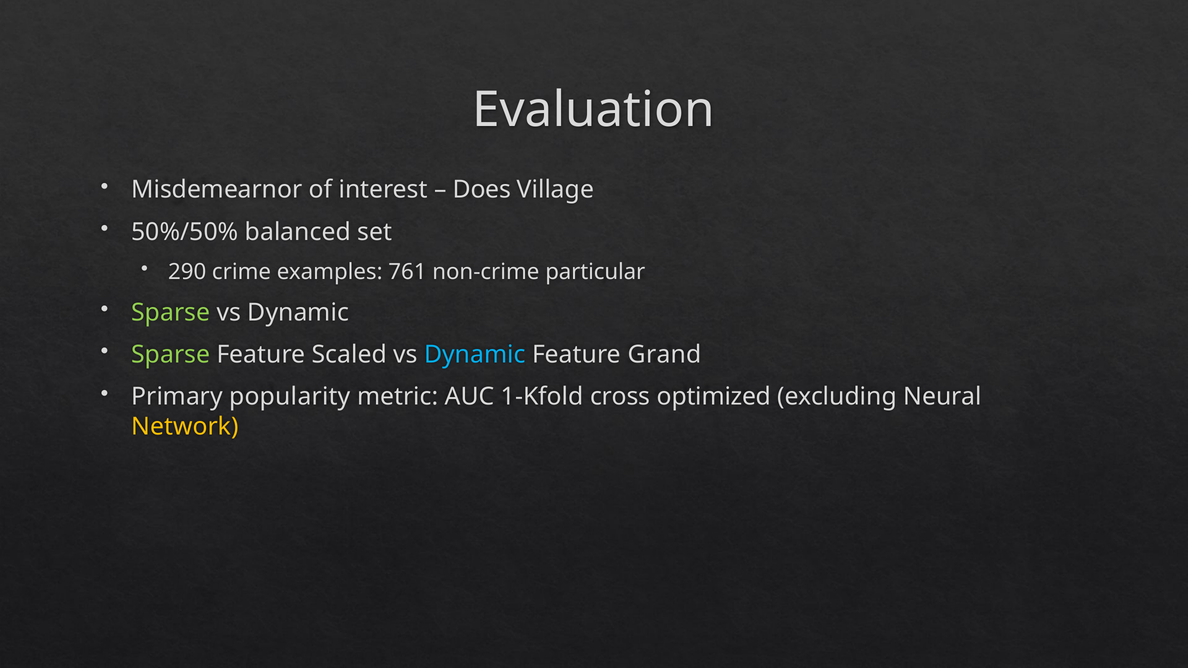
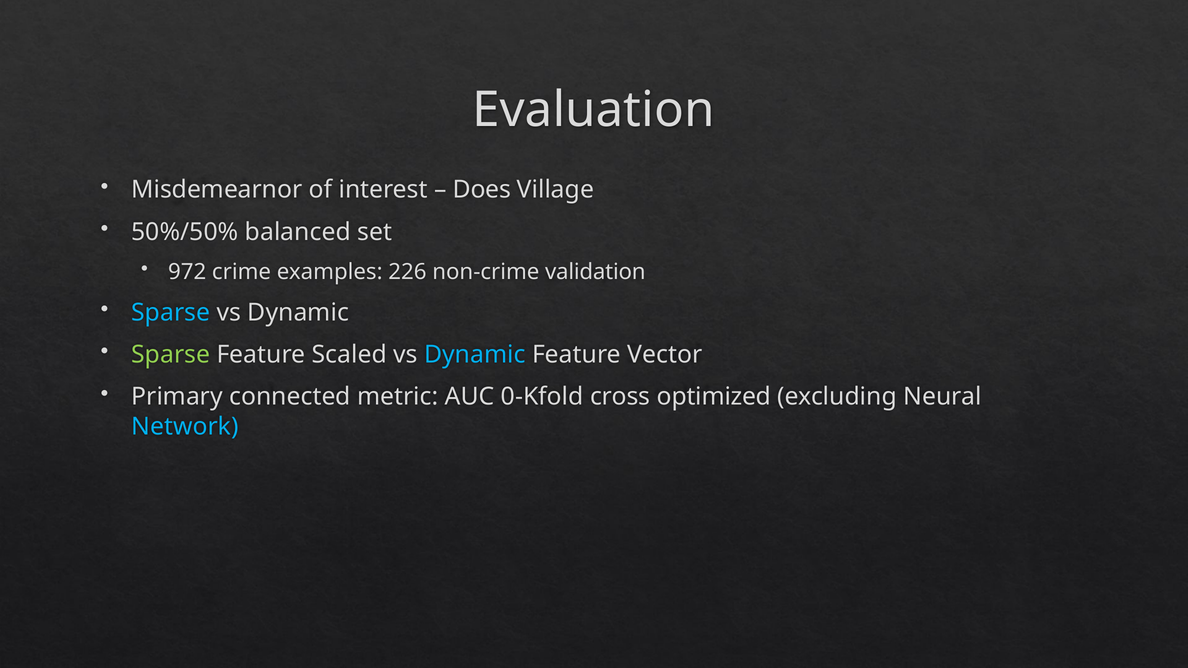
290: 290 -> 972 (187, 272)
761: 761 -> 226 (407, 272)
particular: particular -> validation (595, 272)
Sparse colour: light green -> light blue (171, 313)
Grand: Grand -> Vector (665, 355)
popularity: popularity -> connected (290, 397)
1-Kfold: 1-Kfold -> 0-Kfold (542, 397)
Network colour: yellow -> light blue (185, 427)
